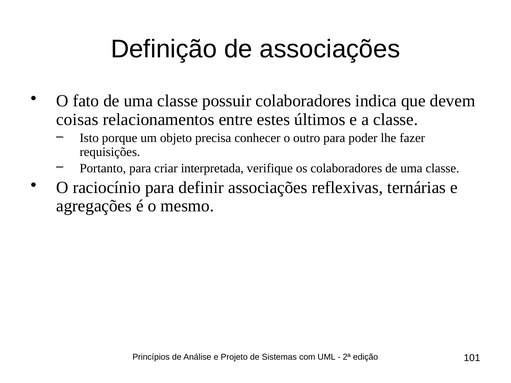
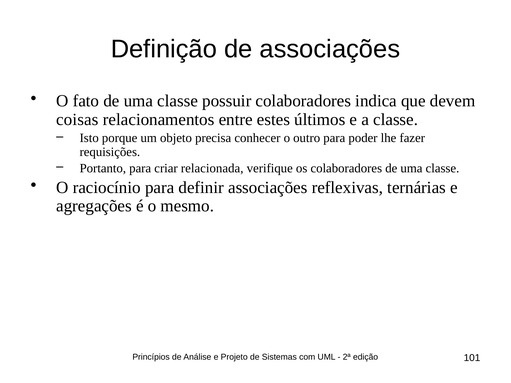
interpretada: interpretada -> relacionada (212, 168)
